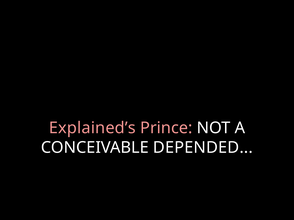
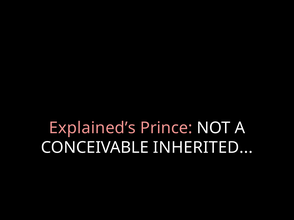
DEPENDED: DEPENDED -> INHERITED (203, 148)
